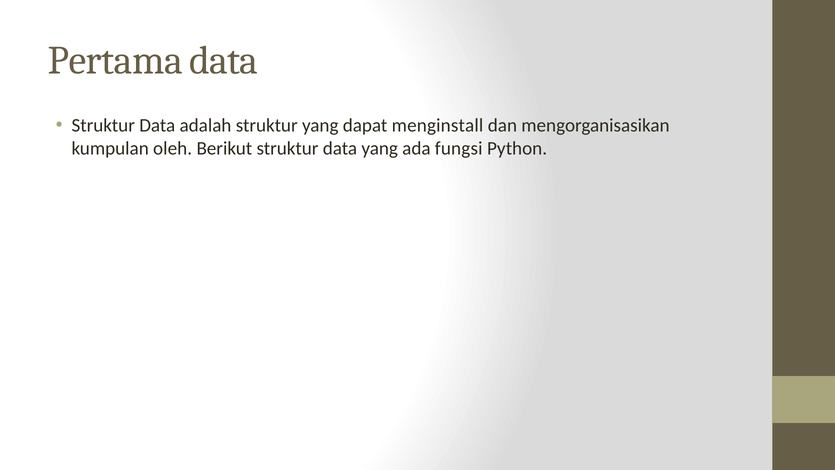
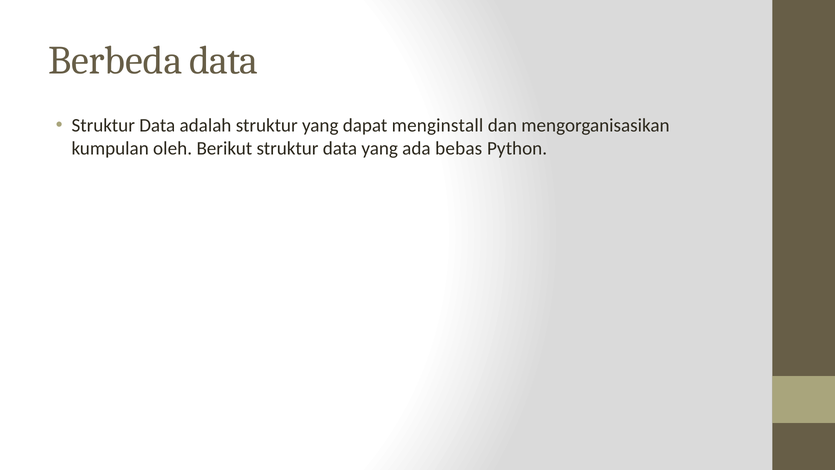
Pertama: Pertama -> Berbeda (115, 61)
fungsi: fungsi -> bebas (459, 148)
